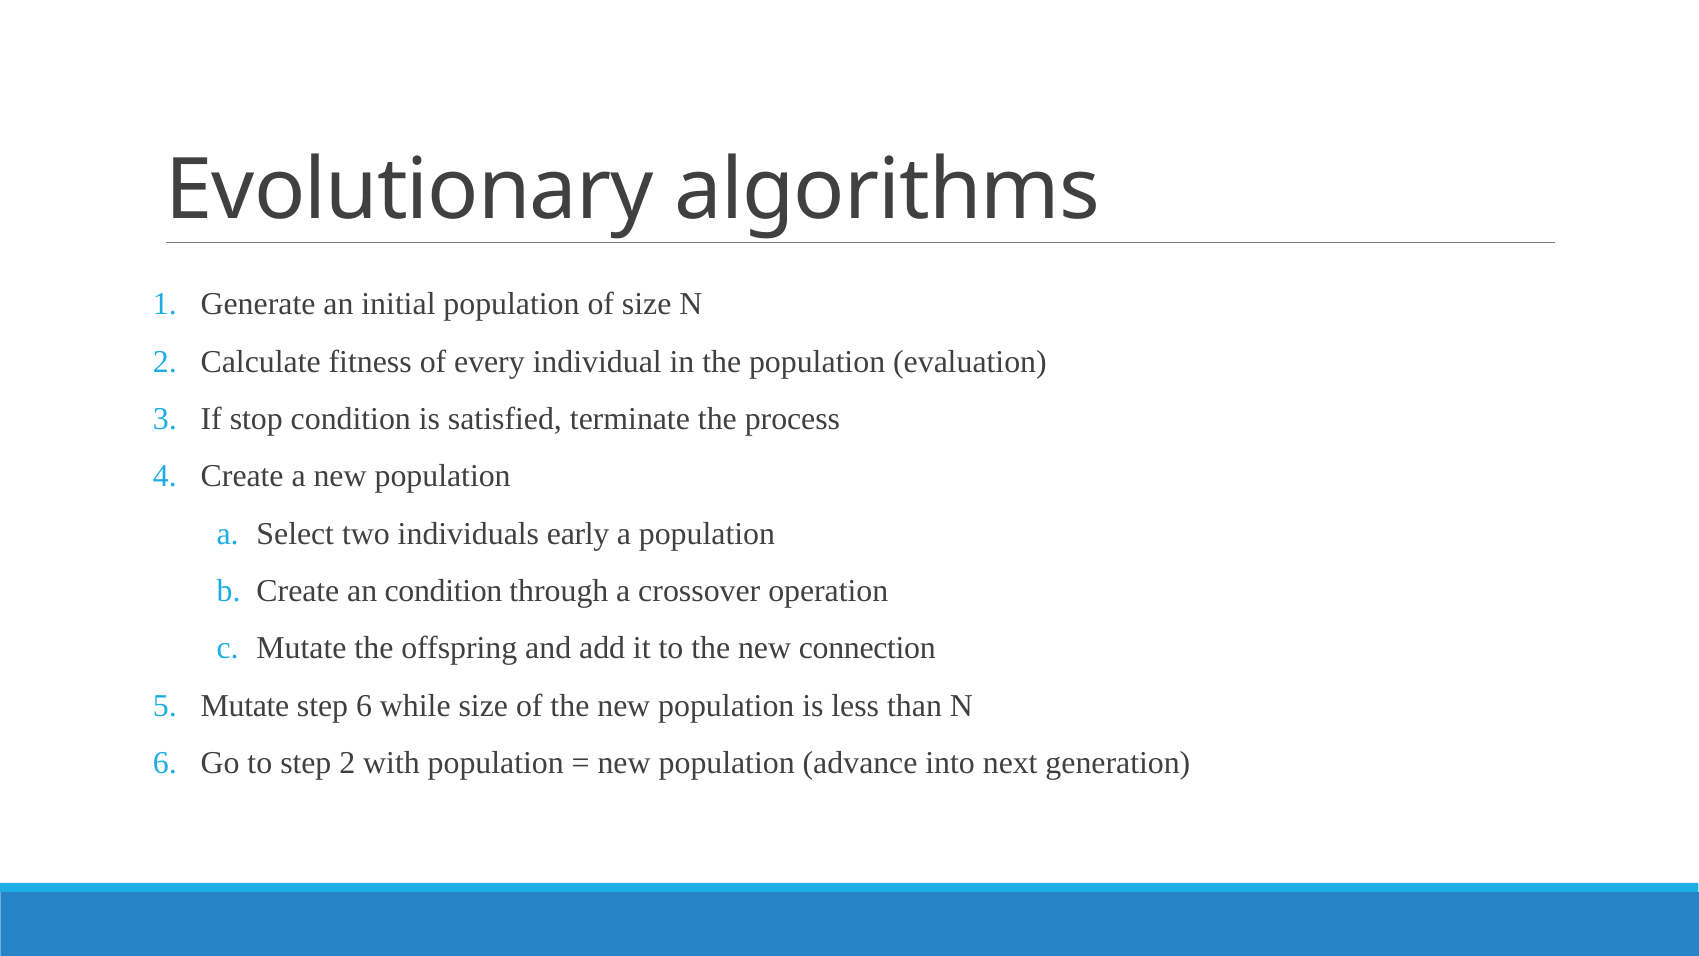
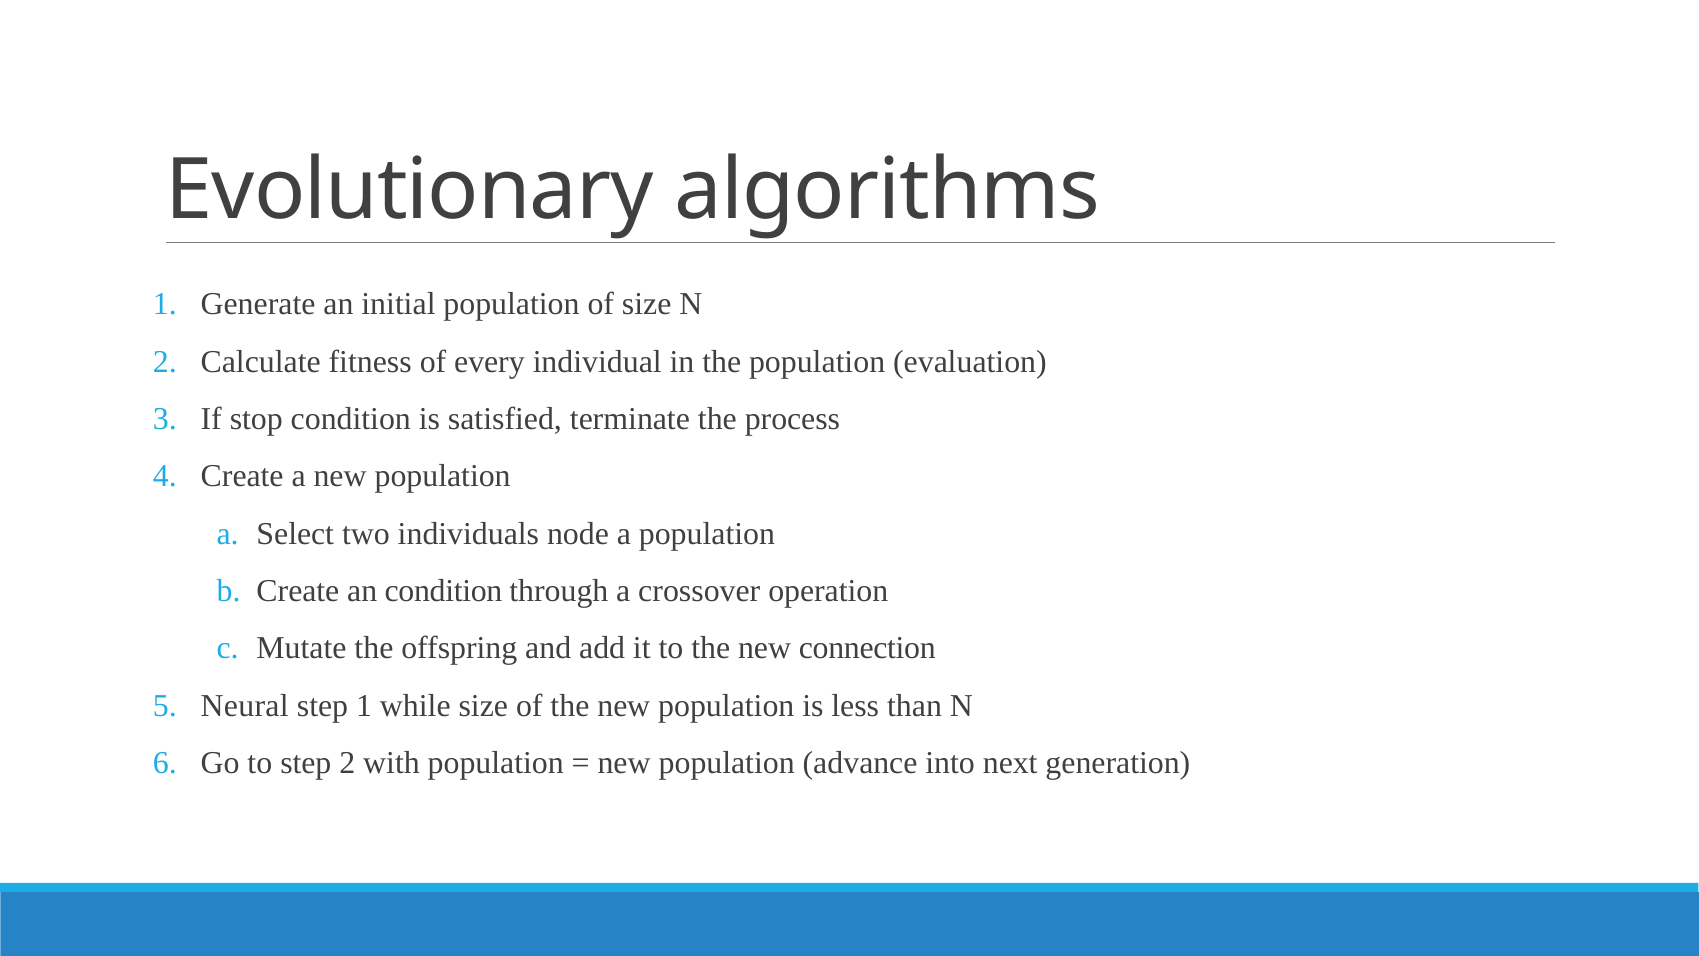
early: early -> node (578, 533)
Mutate: Mutate -> Neural (245, 705)
step 6: 6 -> 1 (364, 705)
